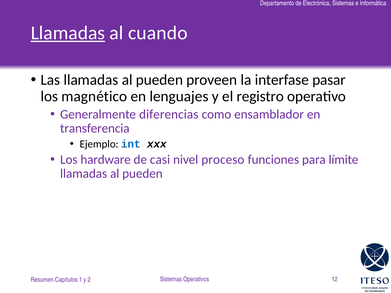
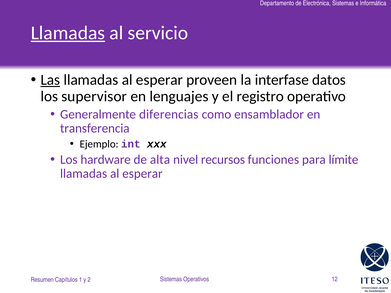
cuando: cuando -> servicio (158, 33)
Las underline: none -> present (50, 80)
pueden: pueden -> esperar (159, 80)
pasar: pasar -> datos (329, 80)
magnético: magnético -> supervisor (94, 96)
int colour: blue -> purple (131, 144)
casi: casi -> alta (160, 160)
proceso: proceso -> recursos (223, 160)
pueden: pueden -> esperar (142, 174)
